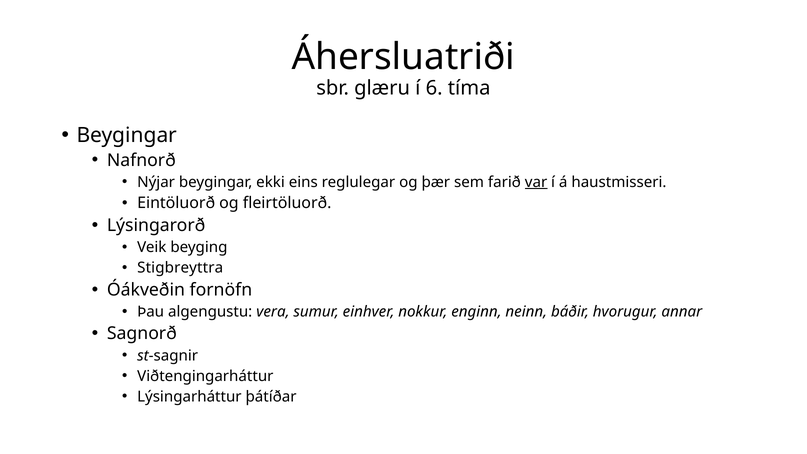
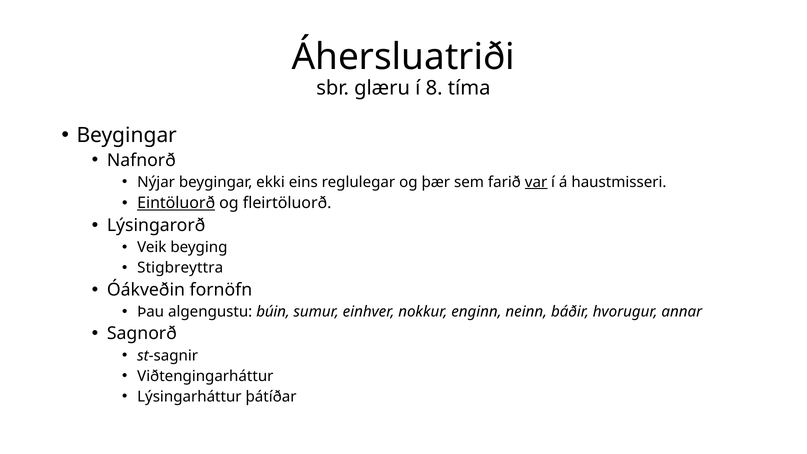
6: 6 -> 8 (434, 88)
Eintöluorð underline: none -> present (176, 203)
vera: vera -> búin (273, 312)
